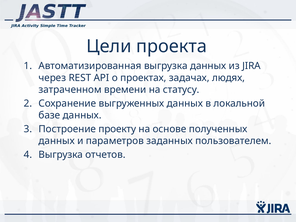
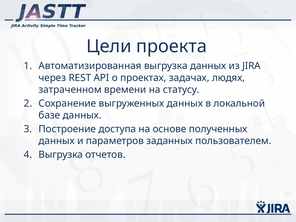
проекту: проекту -> доступа (117, 129)
